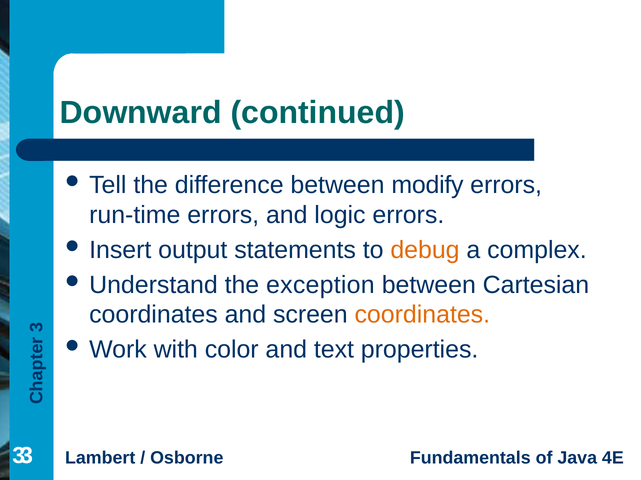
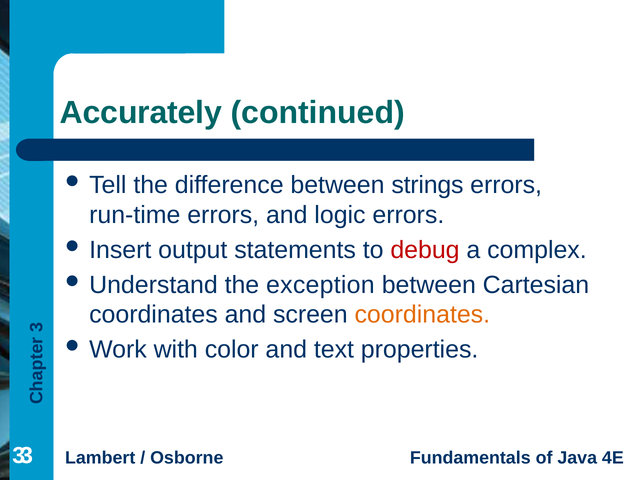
Downward: Downward -> Accurately (141, 113)
modify: modify -> strings (427, 186)
debug colour: orange -> red (425, 250)
